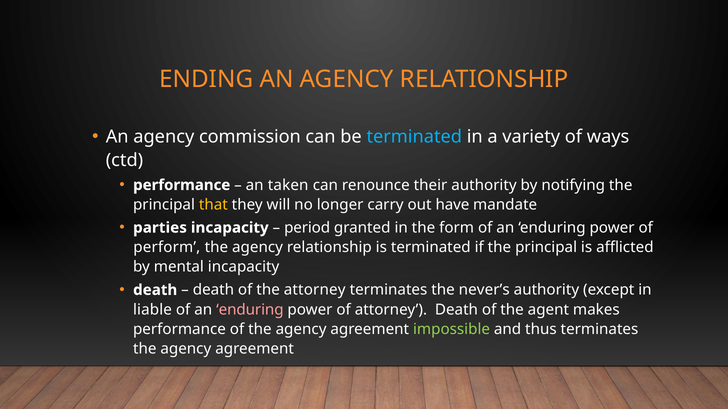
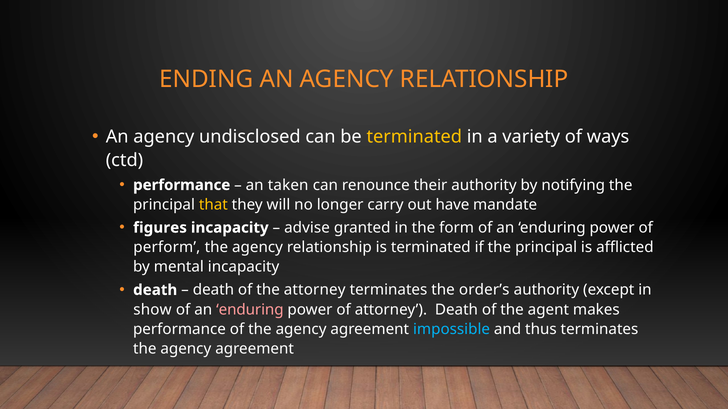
commission: commission -> undisclosed (250, 137)
terminated colour: light blue -> yellow (414, 137)
parties: parties -> figures (160, 228)
period: period -> advise (307, 228)
never’s: never’s -> order’s (484, 290)
liable: liable -> show (152, 310)
impossible colour: light green -> light blue (452, 330)
